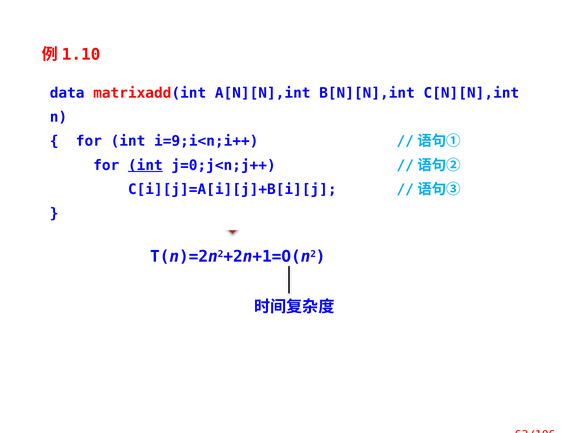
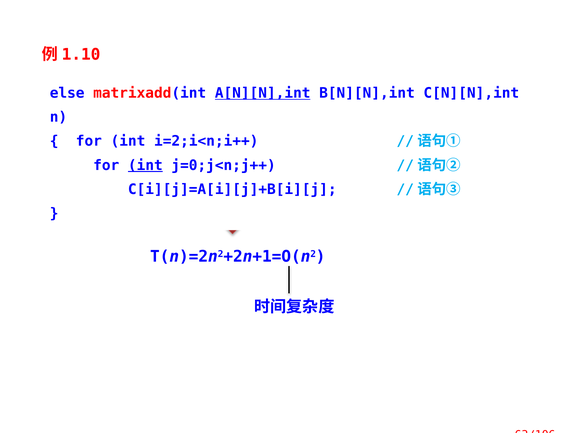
data: data -> else (67, 93)
A[N][N],int underline: none -> present (263, 93)
i=9;i<n;i++: i=9;i<n;i++ -> i=2;i<n;i++ (206, 141)
